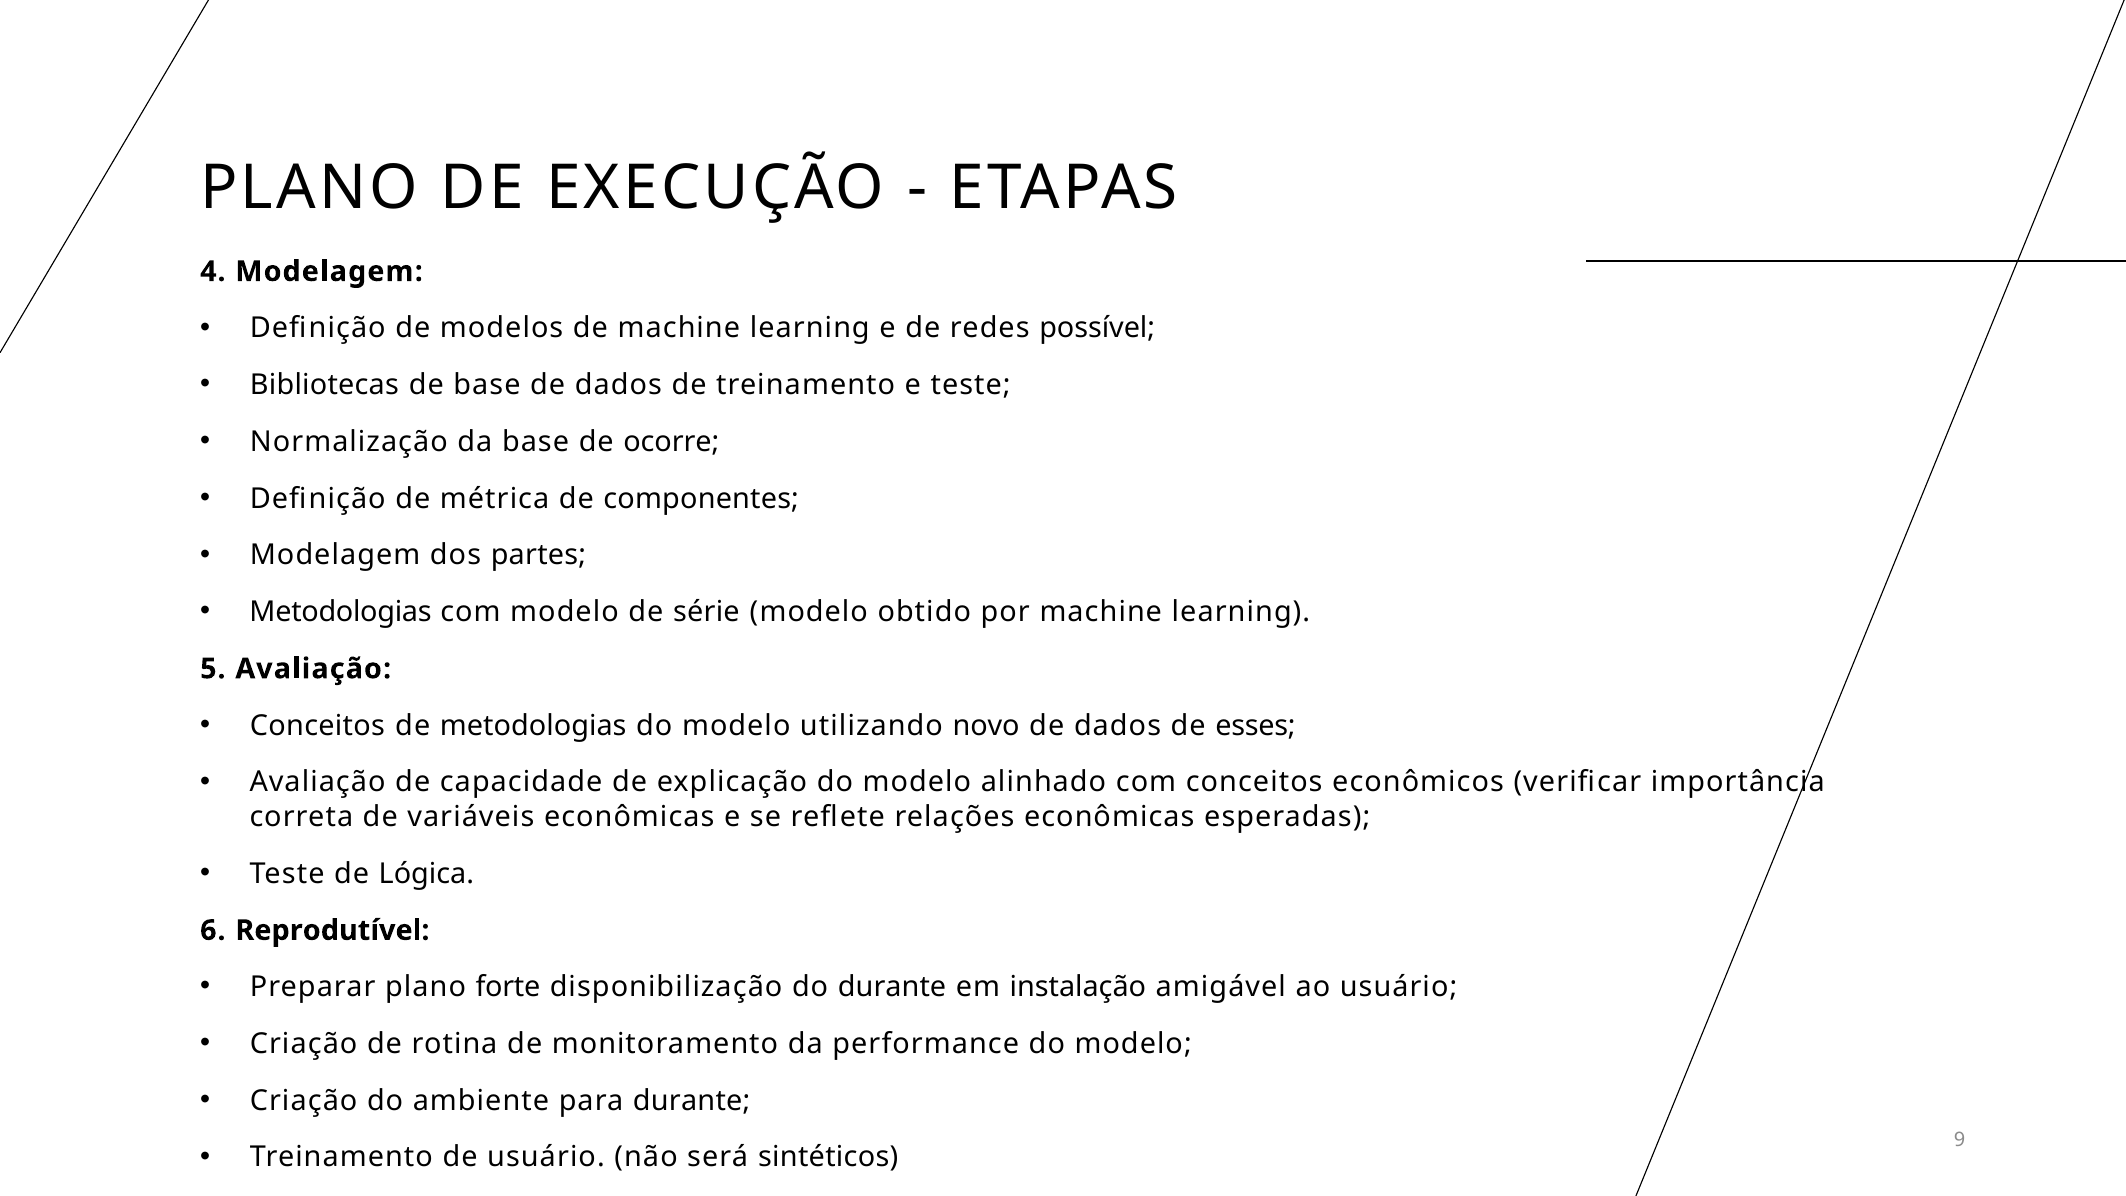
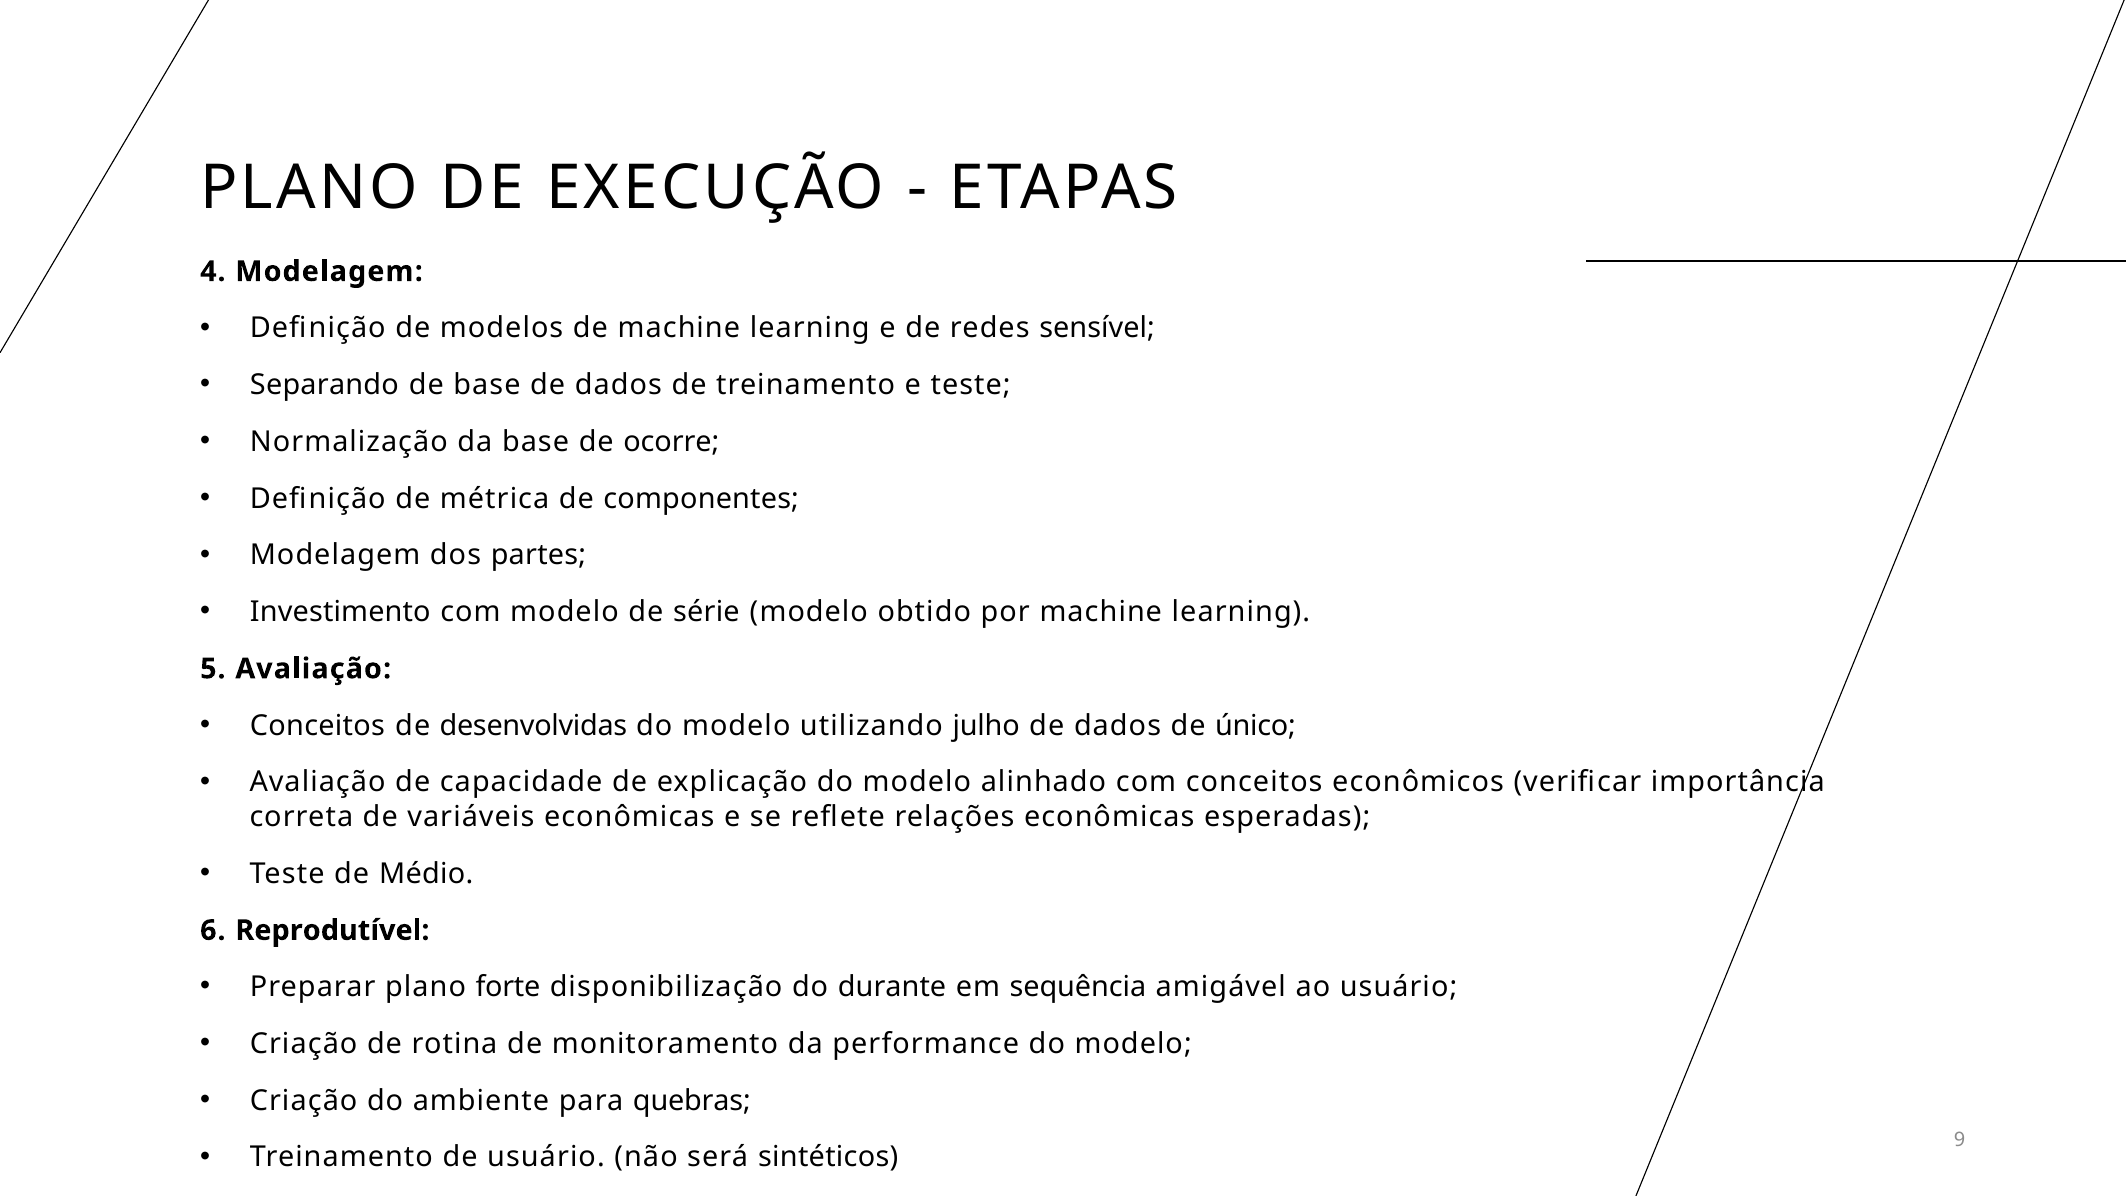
possível: possível -> sensível (1097, 328)
Bibliotecas: Bibliotecas -> Separando (324, 385)
Metodologias: Metodologias -> Investimento (340, 612)
de metodologias: metodologias -> desenvolvidas (533, 725)
novo: novo -> julho (986, 725)
esses: esses -> único (1255, 725)
Lógica: Lógica -> Médio (426, 874)
instalação: instalação -> sequência (1078, 987)
para durante: durante -> quebras (692, 1101)
